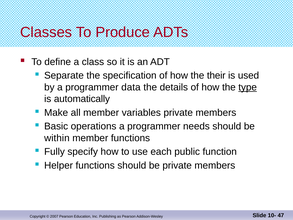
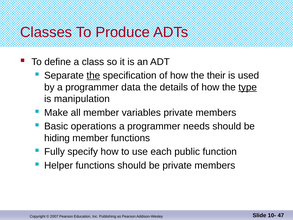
the underline: none -> present (93, 75)
automatically: automatically -> manipulation (82, 99)
within: within -> hiding (57, 138)
